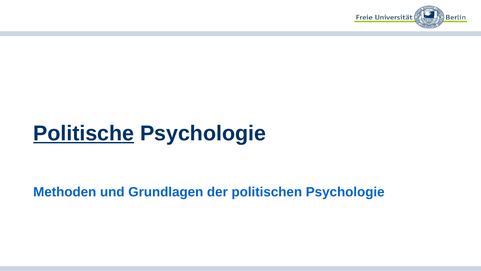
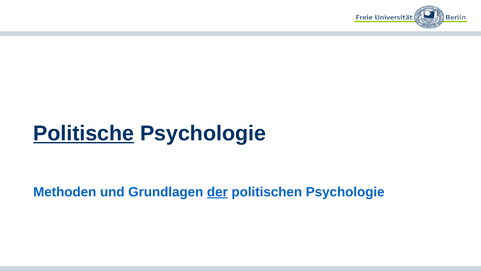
der underline: none -> present (217, 192)
